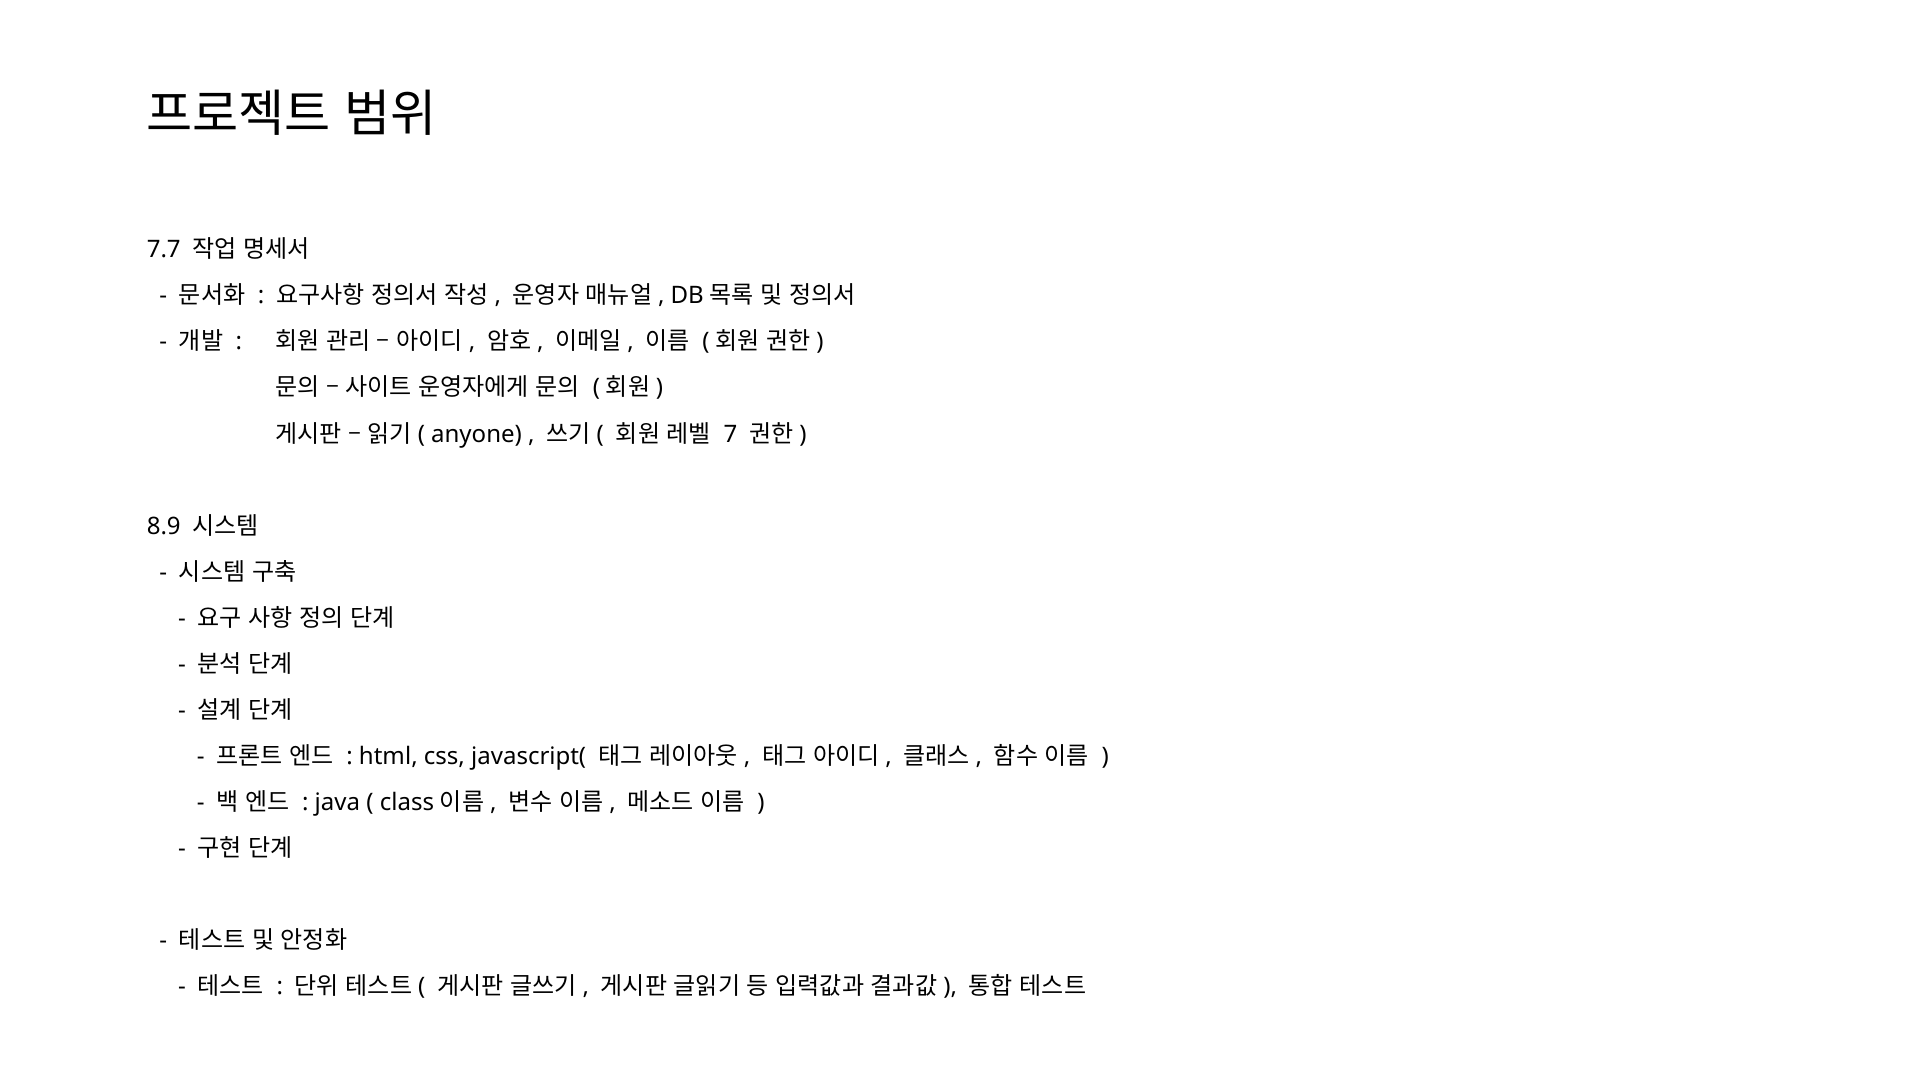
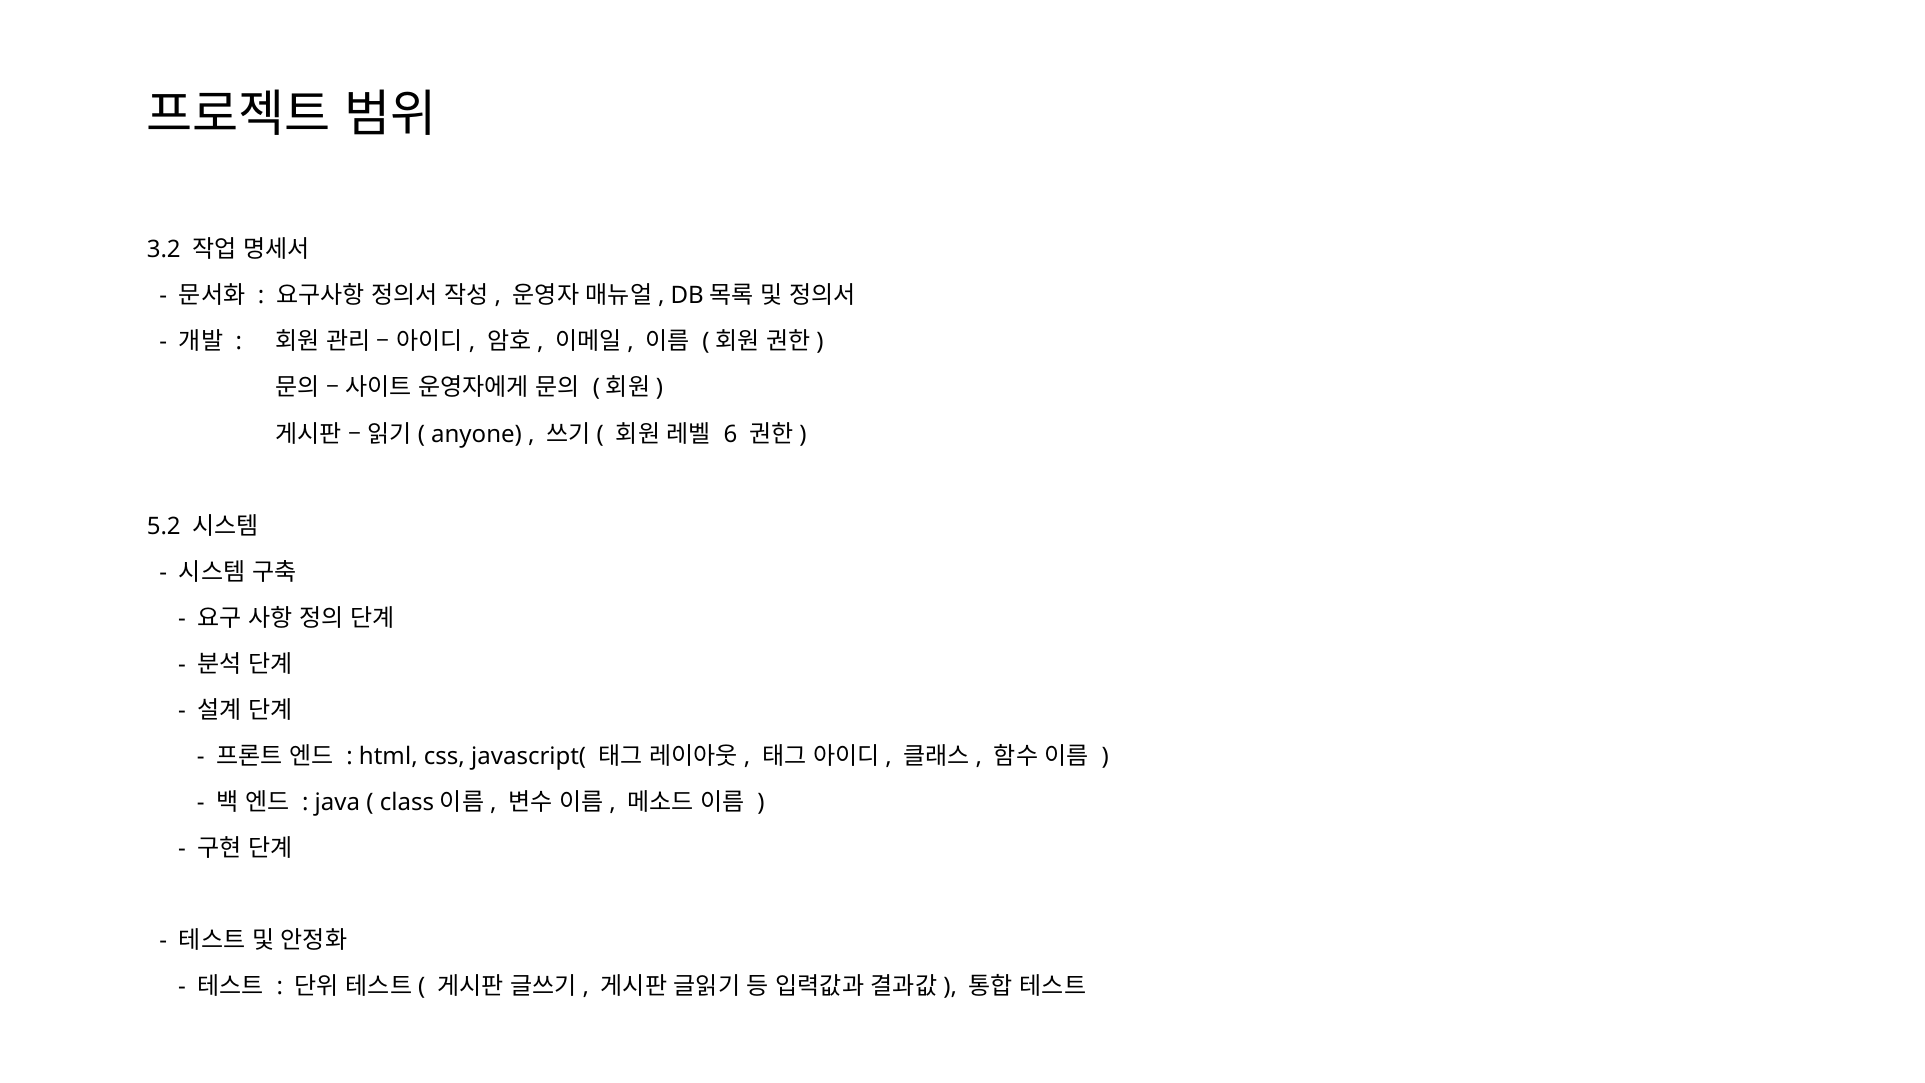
7.7: 7.7 -> 3.2 (164, 250)
7: 7 -> 6 (731, 434)
8.9: 8.9 -> 5.2 (164, 526)
